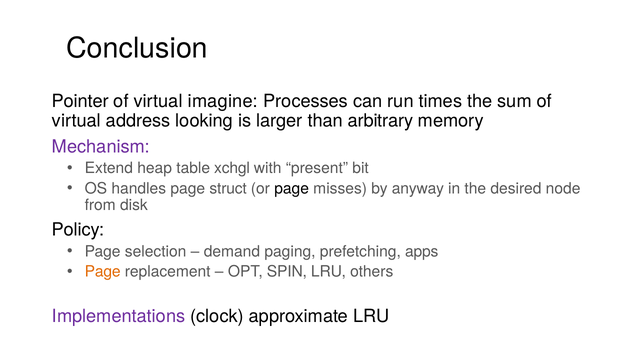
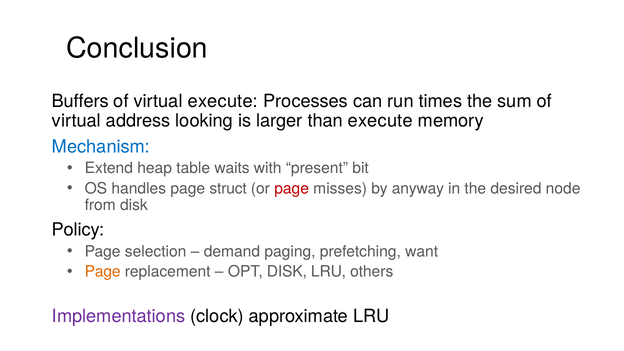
Pointer: Pointer -> Buffers (80, 101)
virtual imagine: imagine -> execute (223, 101)
than arbitrary: arbitrary -> execute (380, 121)
Mechanism colour: purple -> blue (101, 147)
xchgl: xchgl -> waits (232, 168)
page colour: black -> red (292, 188)
apps: apps -> want (422, 251)
OPT SPIN: SPIN -> DISK (287, 272)
